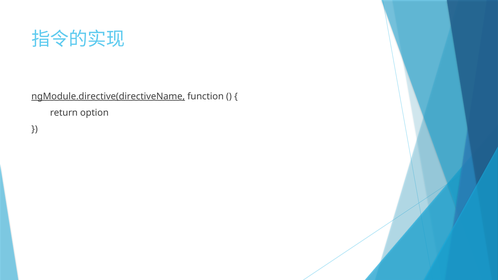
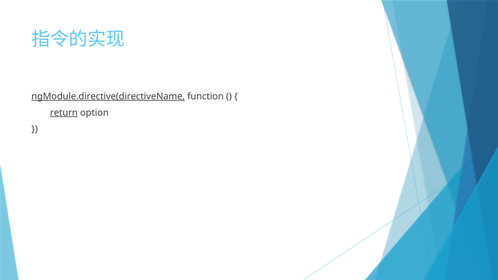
return underline: none -> present (64, 113)
